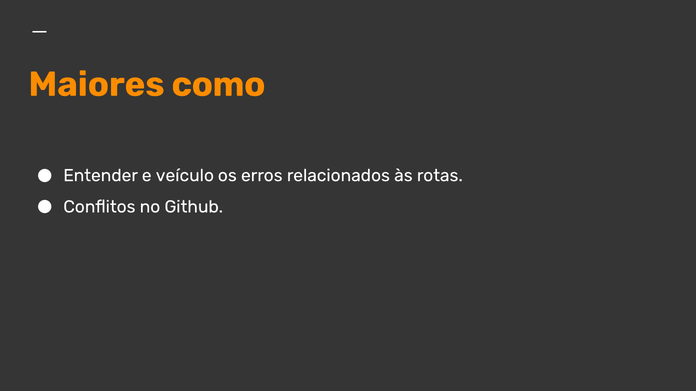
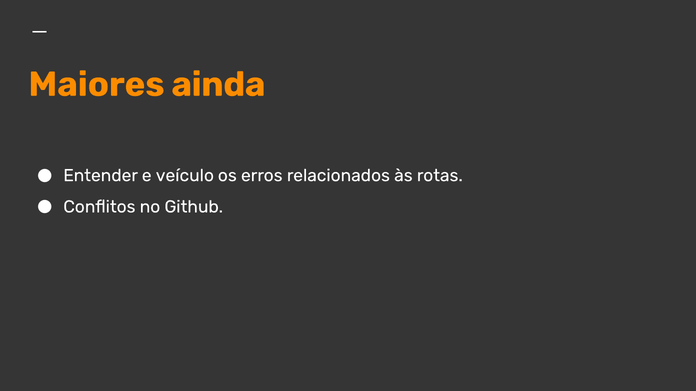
como: como -> ainda (218, 84)
